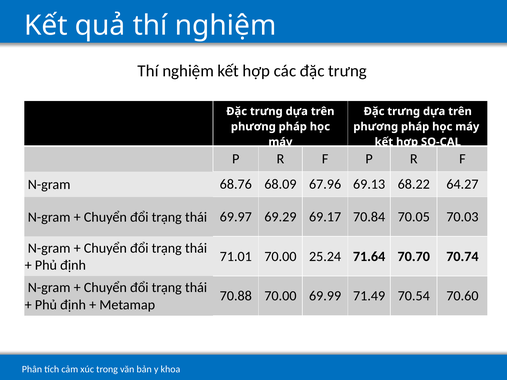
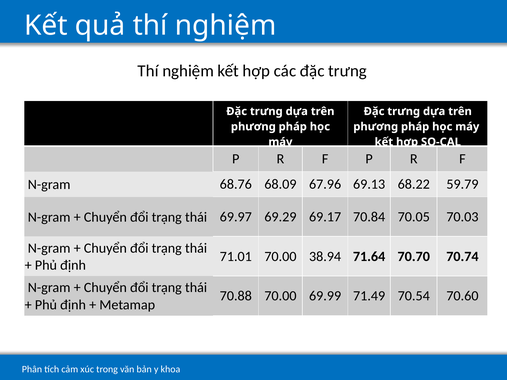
64.27: 64.27 -> 59.79 (462, 184)
25.24: 25.24 -> 38.94 (325, 257)
